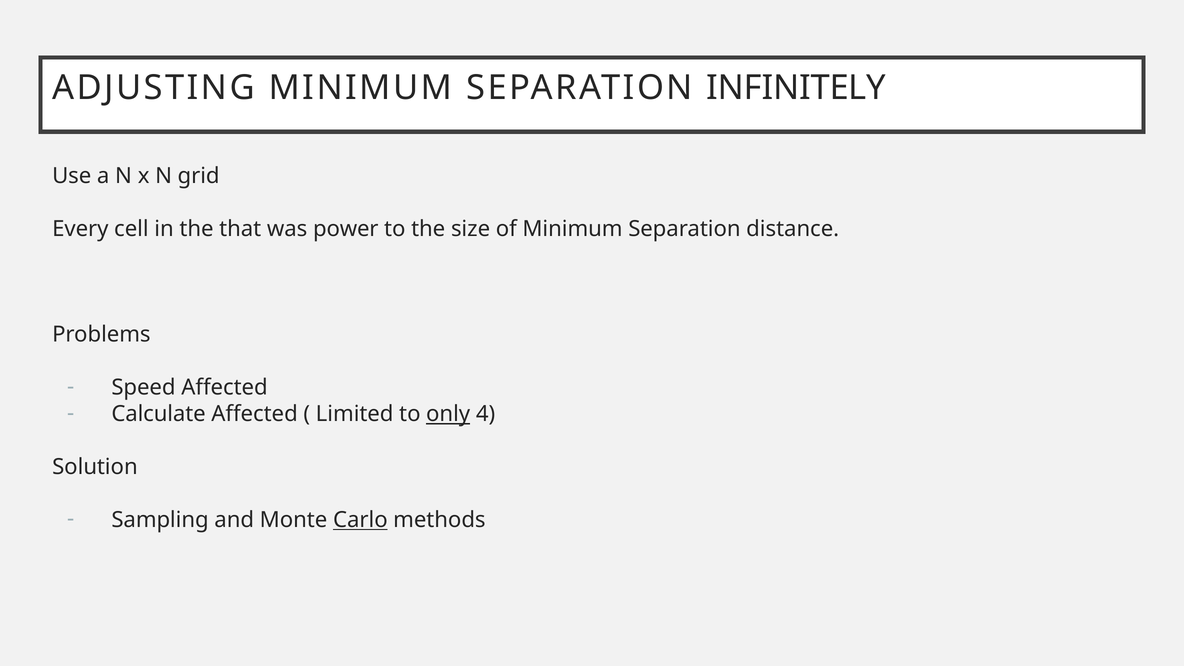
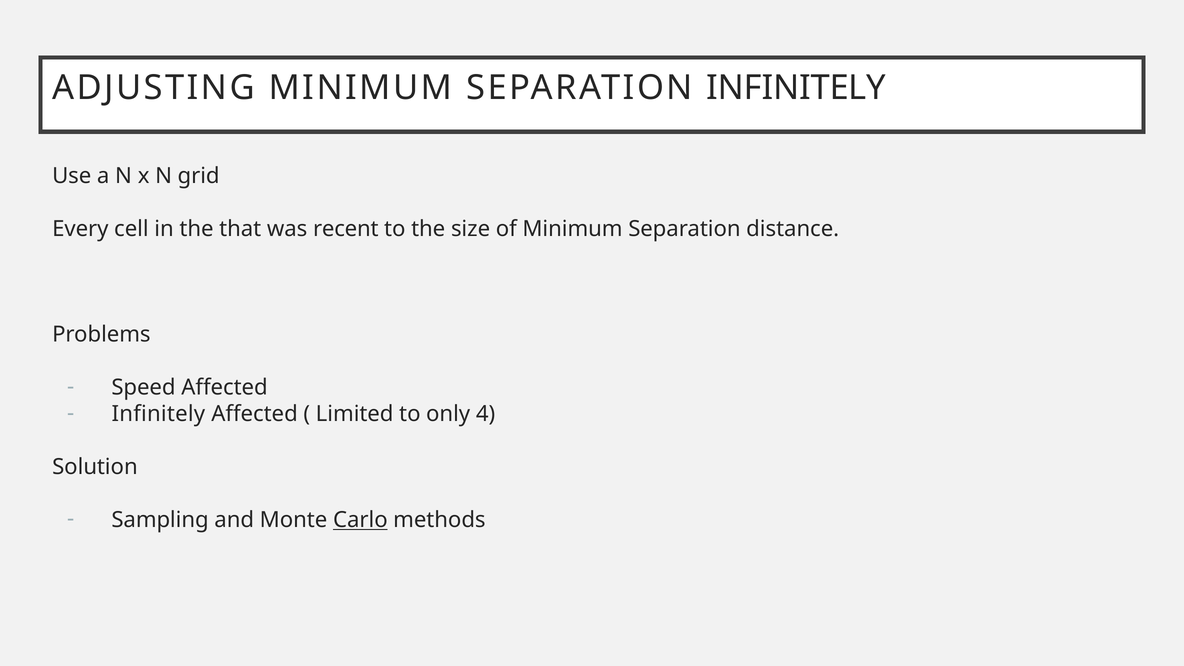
power: power -> recent (346, 229)
Calculate: Calculate -> Infinitely (158, 414)
only underline: present -> none (448, 414)
